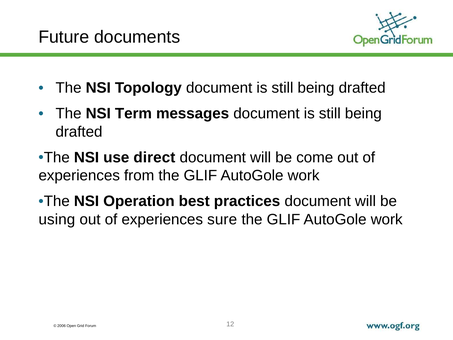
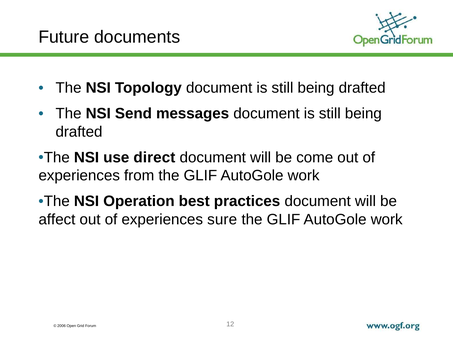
Term: Term -> Send (133, 114)
using: using -> affect (57, 219)
